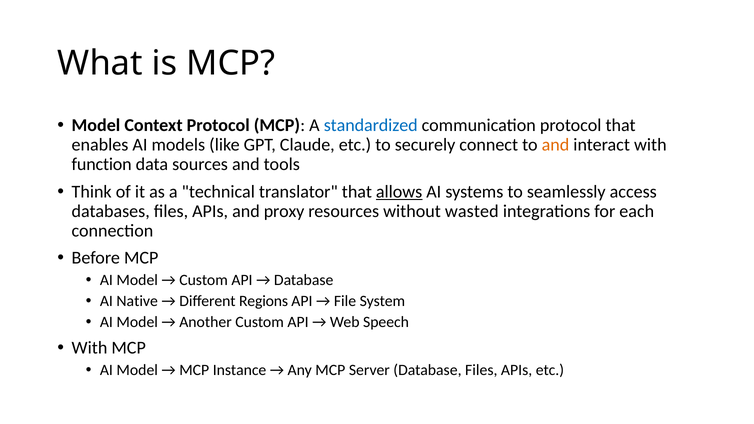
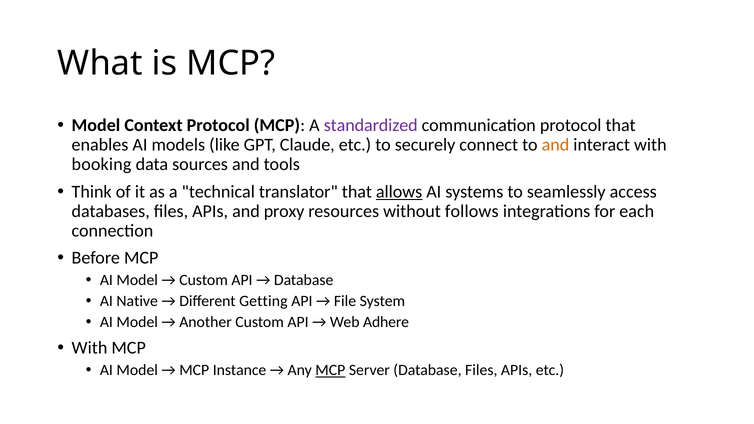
standardized colour: blue -> purple (371, 125)
function: function -> booking (101, 164)
wasted: wasted -> follows (472, 211)
Regions: Regions -> Getting (263, 301)
Speech: Speech -> Adhere (386, 322)
MCP underline: none -> present (330, 370)
